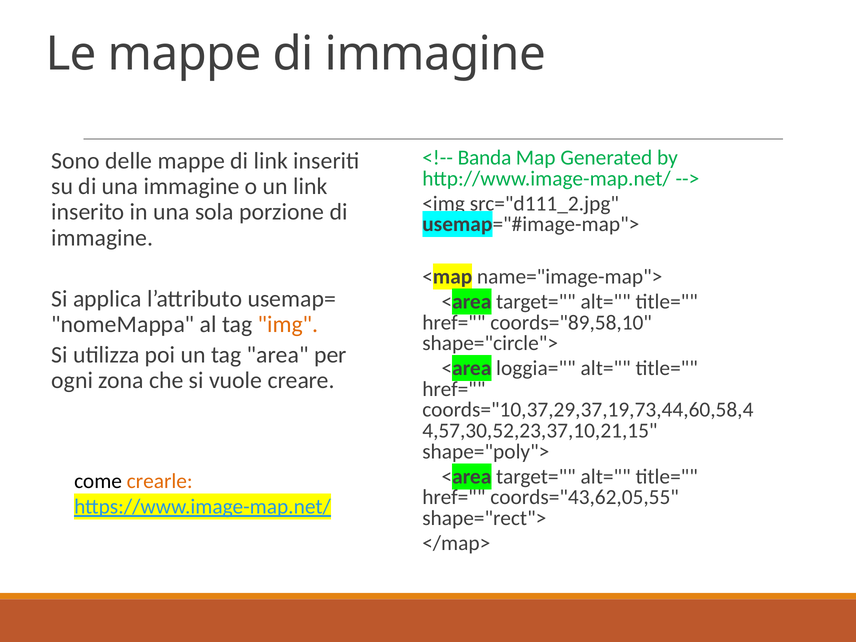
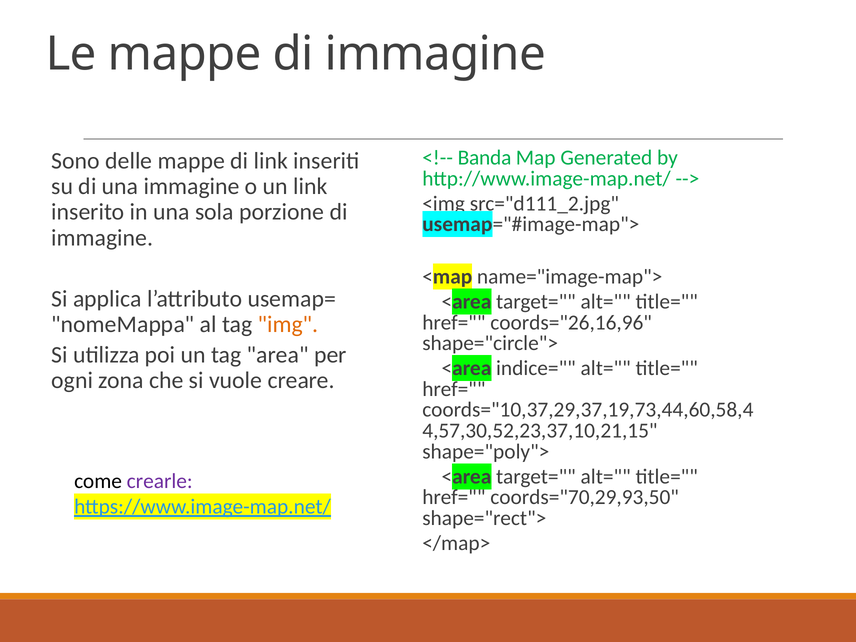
coords="89,58,10: coords="89,58,10 -> coords="26,16,96 (571, 322)
loggia=: loggia= -> indice= (536, 368)
crearle colour: orange -> purple (160, 481)
coords="43,62,05,55: coords="43,62,05,55 -> coords="70,29,93,50 (585, 497)
